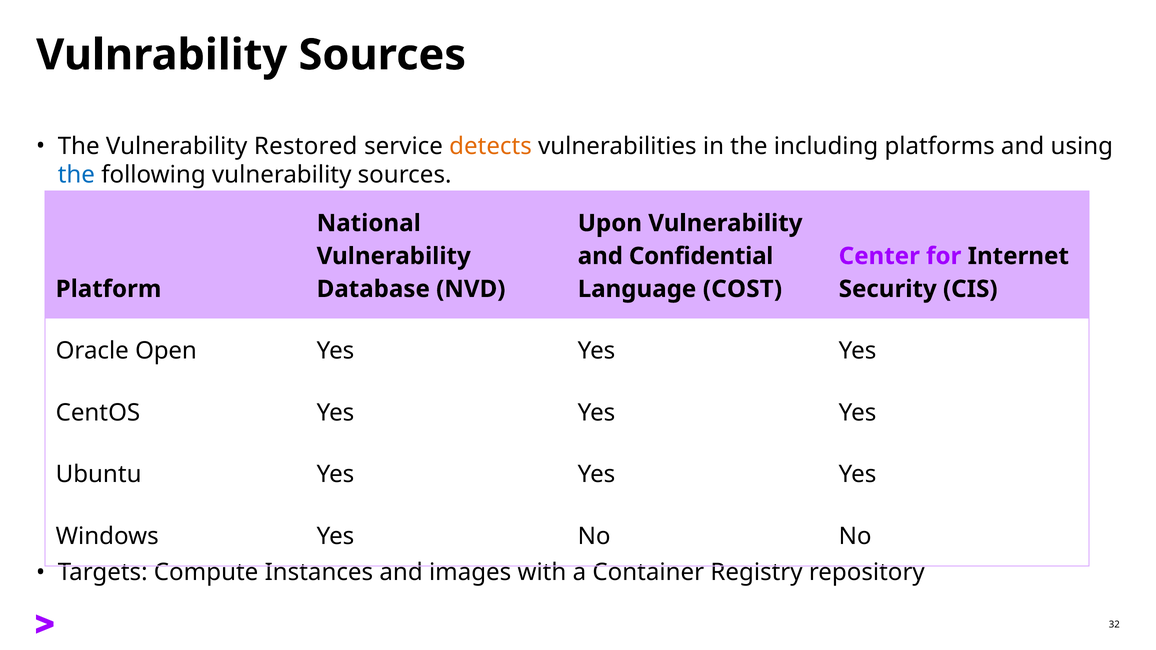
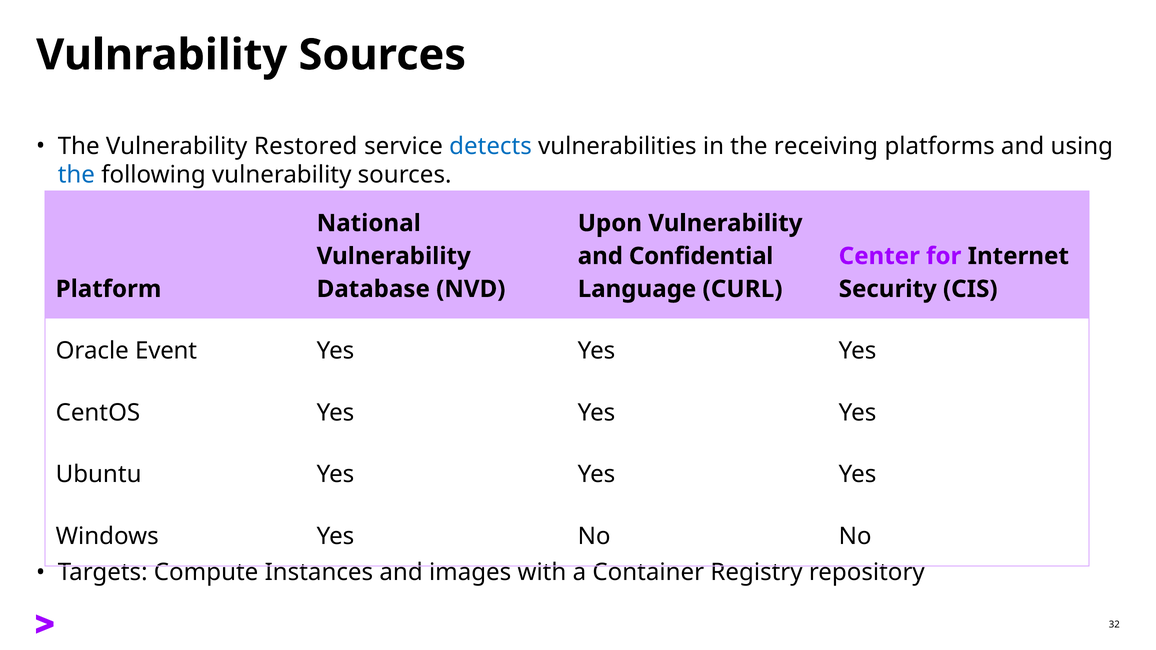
detects colour: orange -> blue (491, 146)
including: including -> receiving (826, 146)
COST: COST -> CURL (743, 289)
Open: Open -> Event (166, 351)
